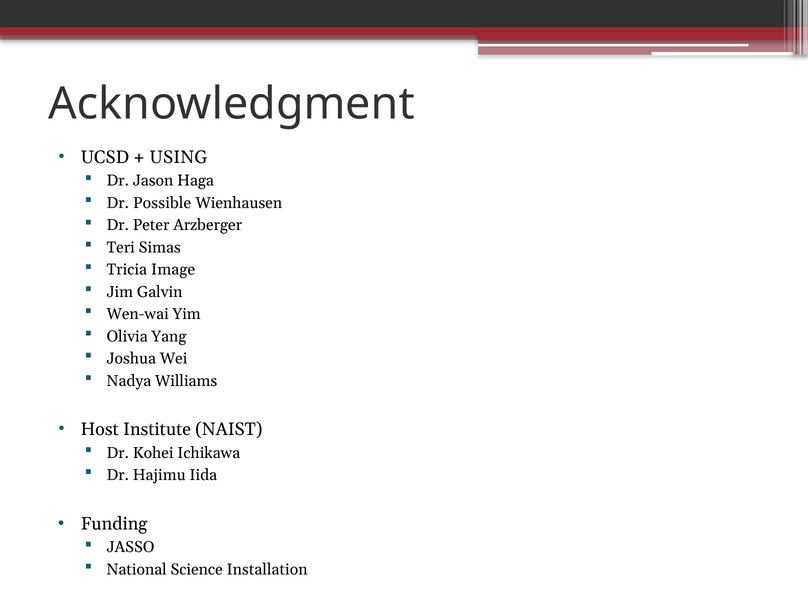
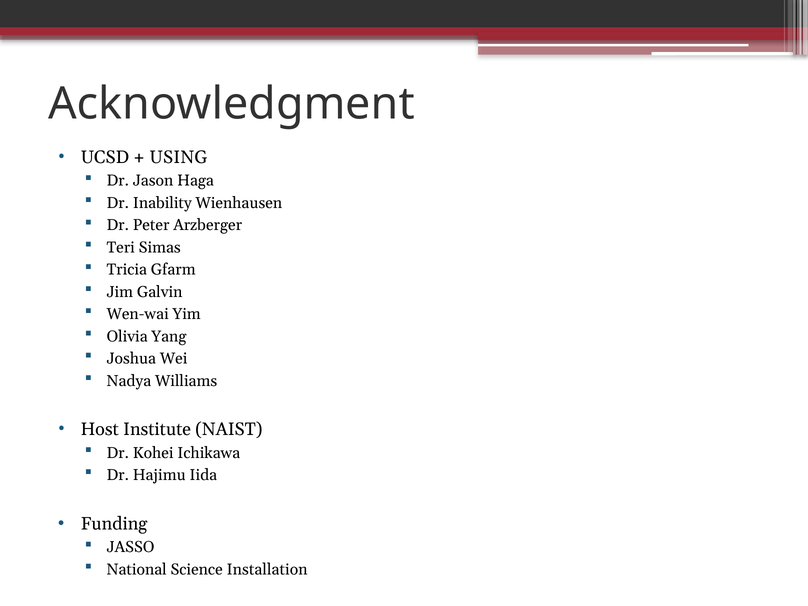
Possible: Possible -> Inability (162, 203)
Image: Image -> Gfarm (173, 270)
